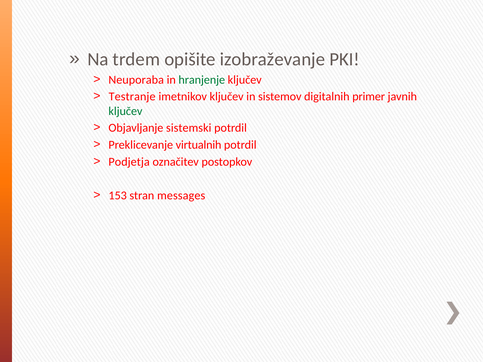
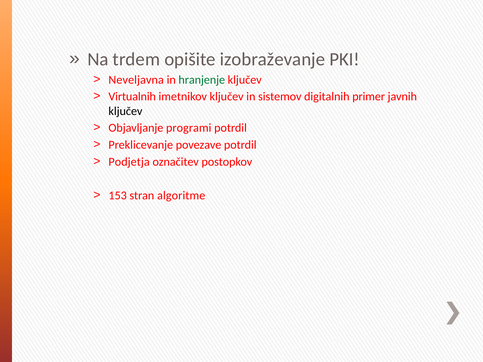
Neuporaba: Neuporaba -> Neveljavna (136, 80)
Testranje: Testranje -> Virtualnih (132, 97)
ključev colour: green -> black (125, 111)
sistemski: sistemski -> programi (189, 128)
virtualnih: virtualnih -> povezave (199, 145)
messages: messages -> algoritme (181, 196)
